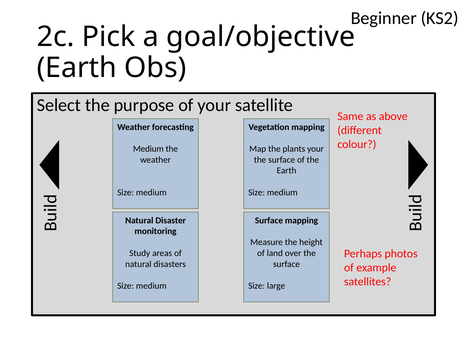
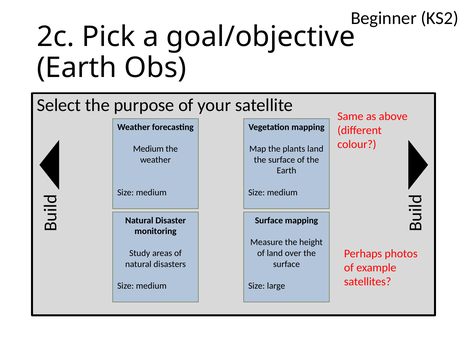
plants your: your -> land (315, 149)
